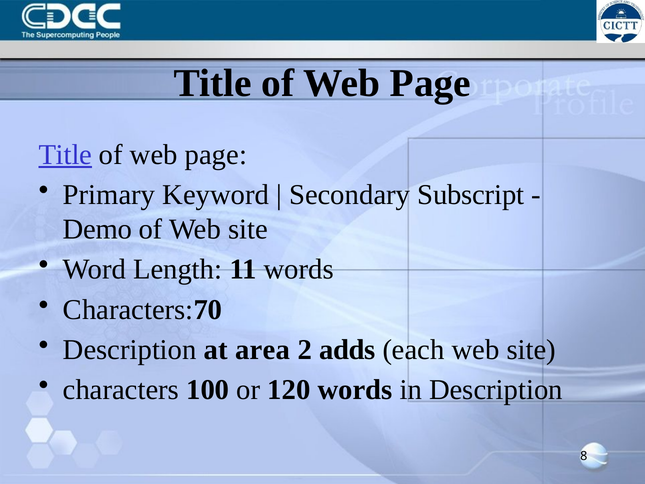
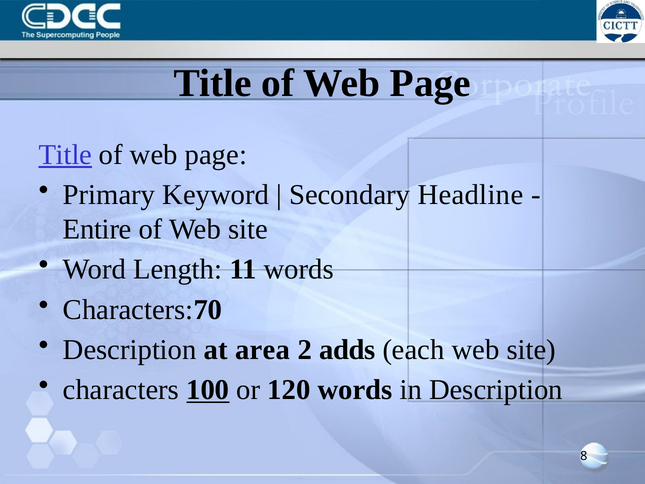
Subscript: Subscript -> Headline (471, 195)
Demo: Demo -> Entire (97, 229)
100 underline: none -> present (208, 390)
